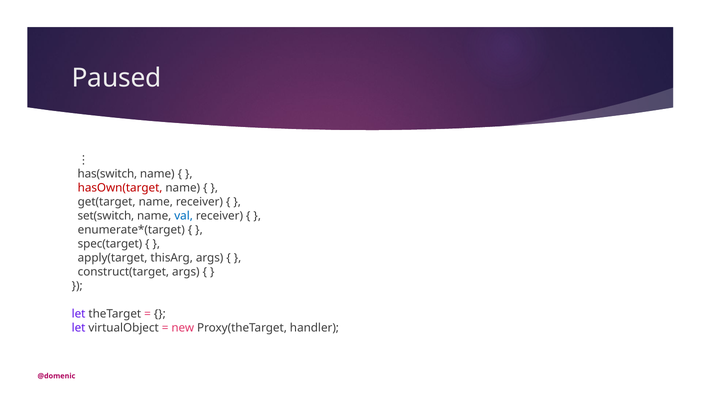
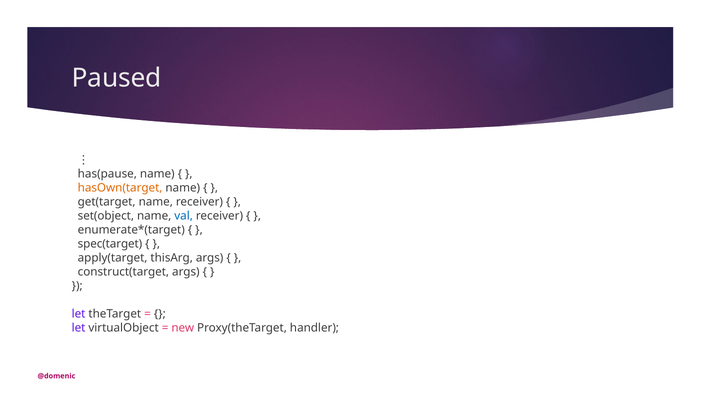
has(switch: has(switch -> has(pause (107, 174)
hasOwn(target colour: red -> orange (120, 188)
set(switch: set(switch -> set(object (106, 216)
